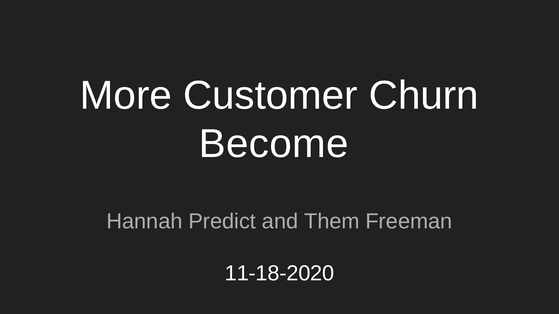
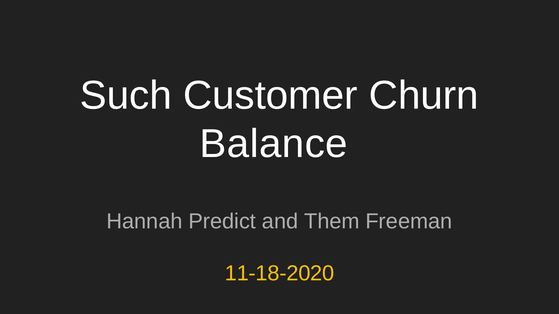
More: More -> Such (126, 96)
Become: Become -> Balance (274, 144)
11-18-2020 colour: white -> yellow (280, 274)
